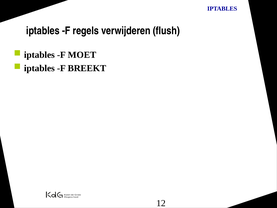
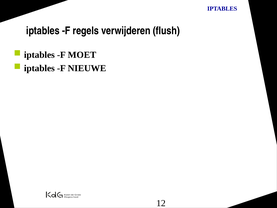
BREEKT: BREEKT -> NIEUWE (87, 68)
